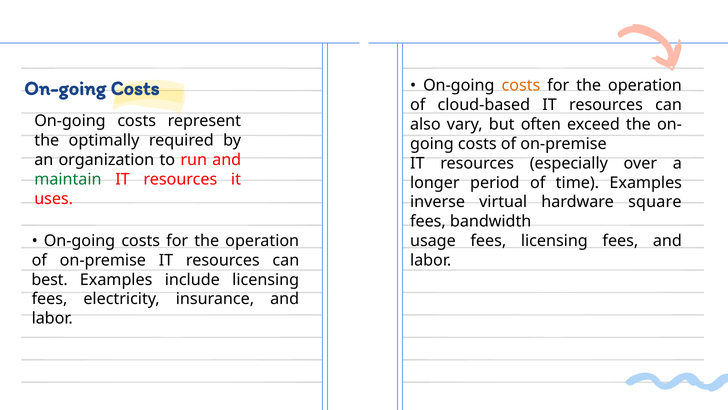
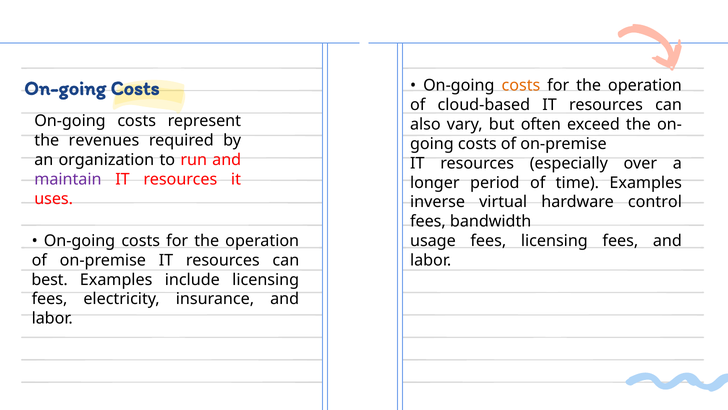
optimally: optimally -> revenues (104, 140)
maintain colour: green -> purple (68, 179)
square: square -> control (655, 202)
